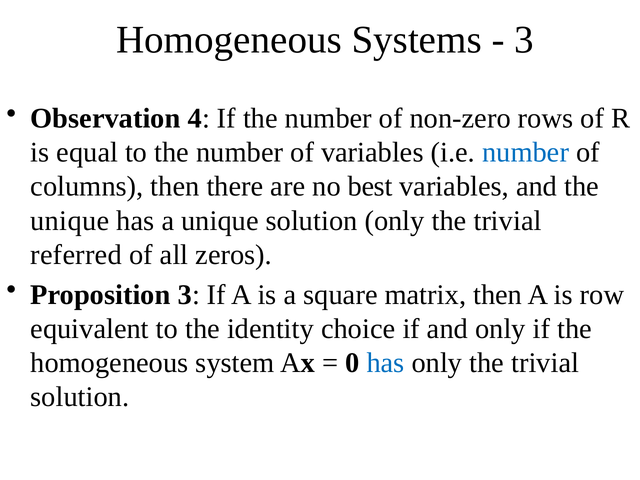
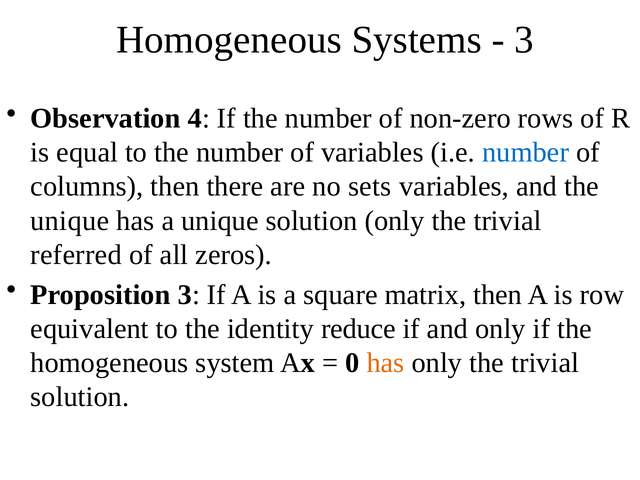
best: best -> sets (370, 187)
choice: choice -> reduce (358, 329)
has colour: blue -> orange (386, 363)
